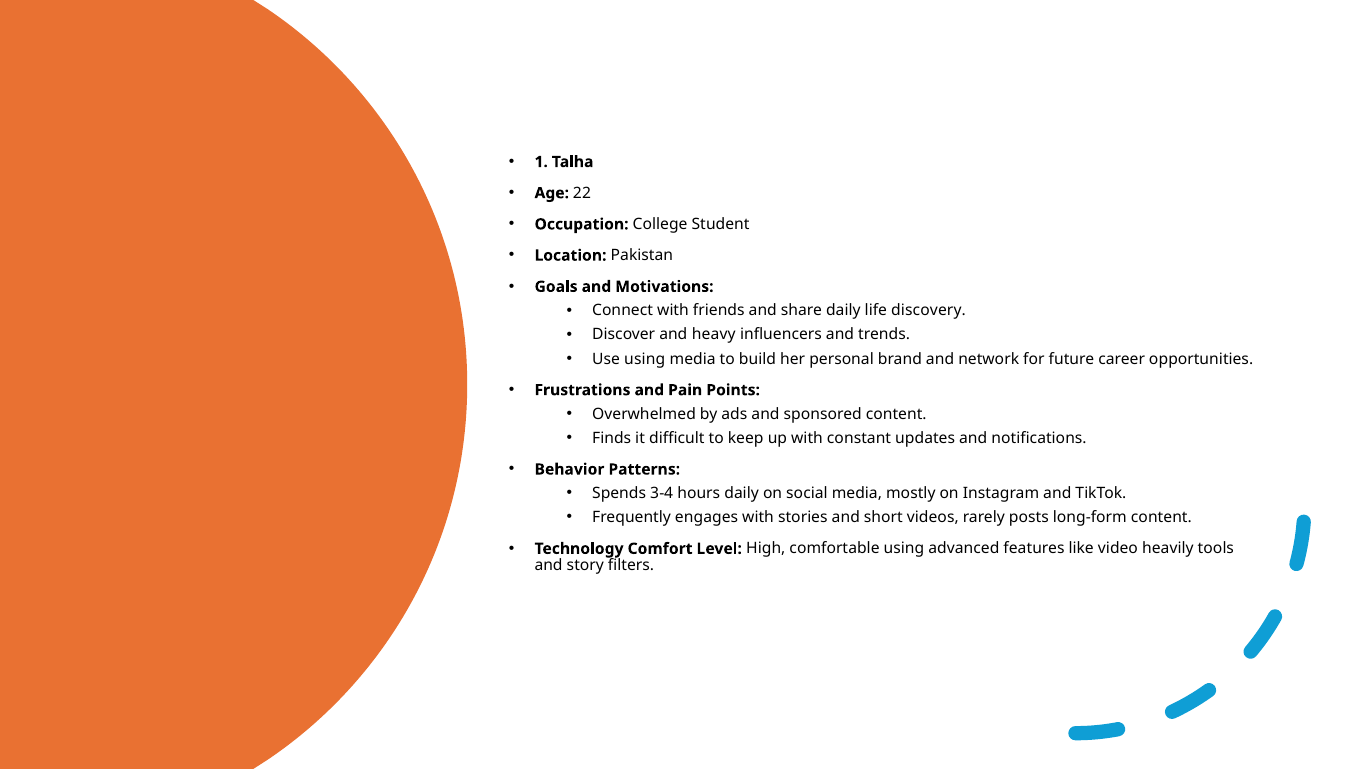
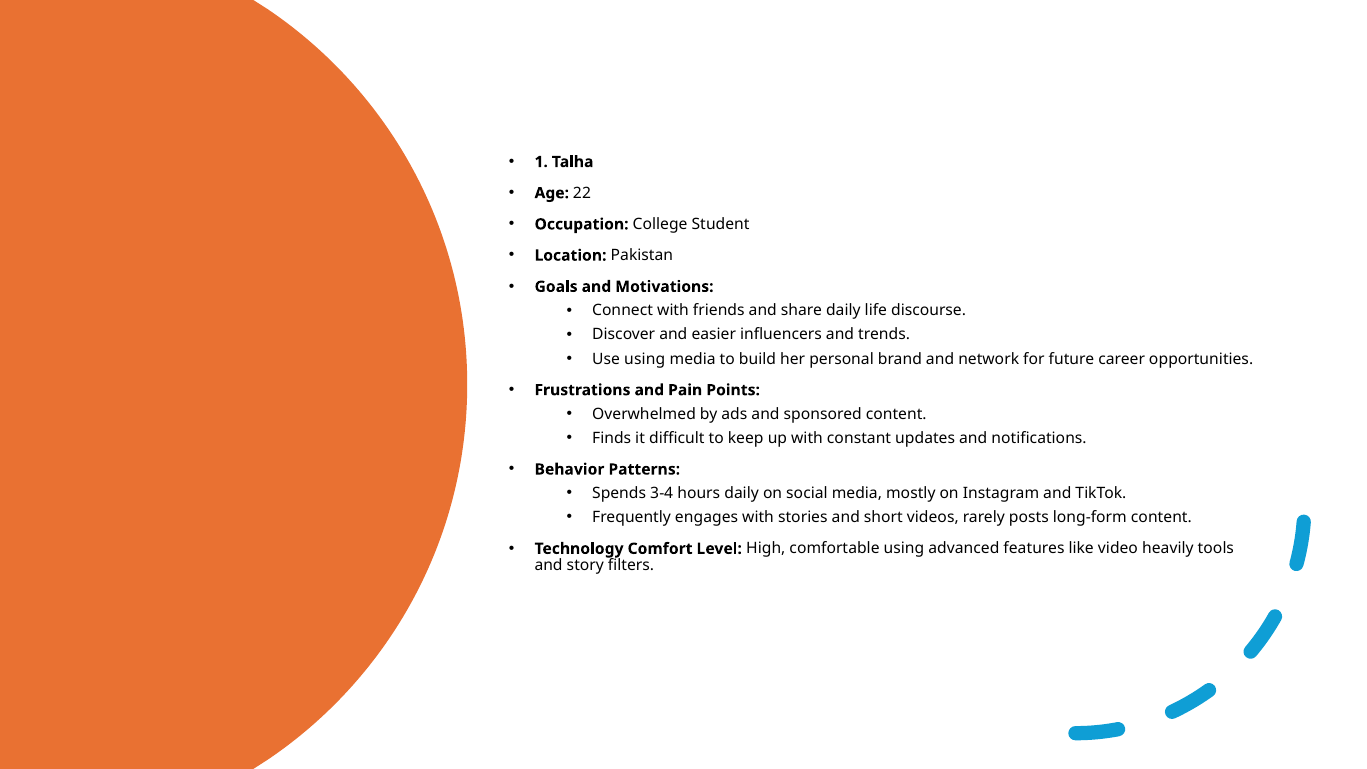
discovery: discovery -> discourse (929, 311)
heavy: heavy -> easier (714, 335)
